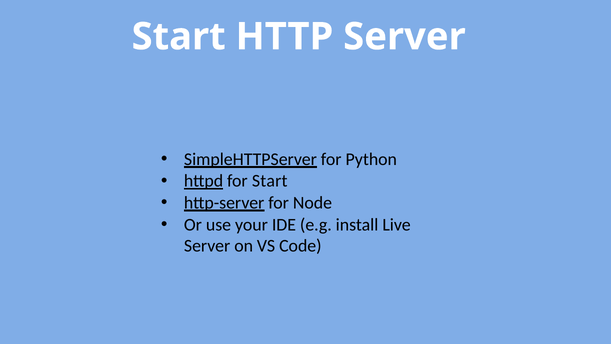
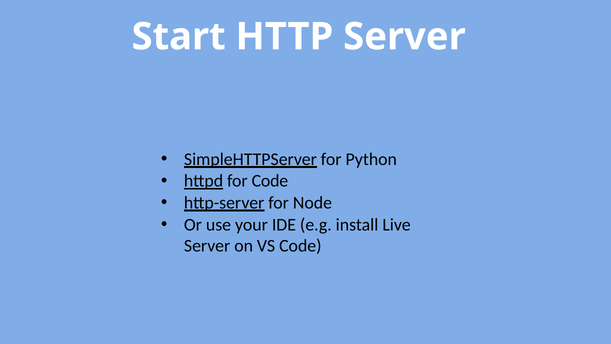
for Start: Start -> Code (270, 181)
